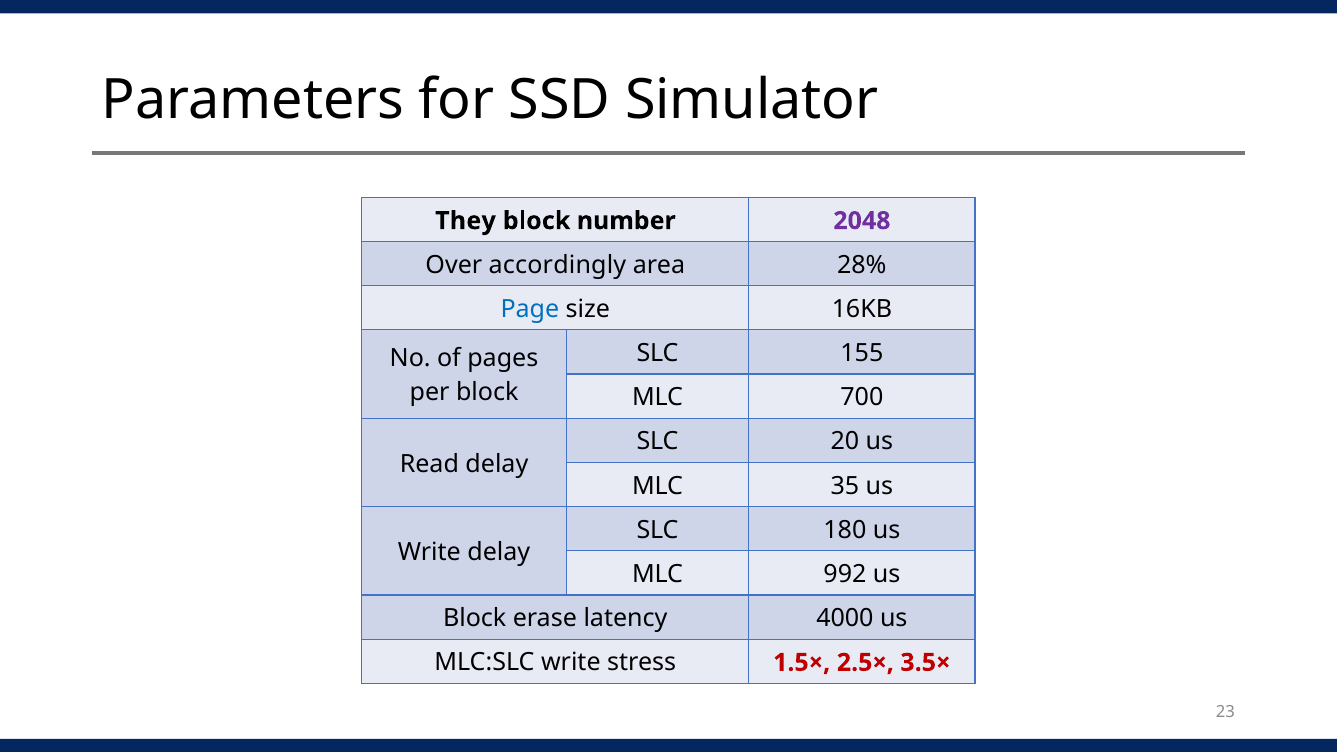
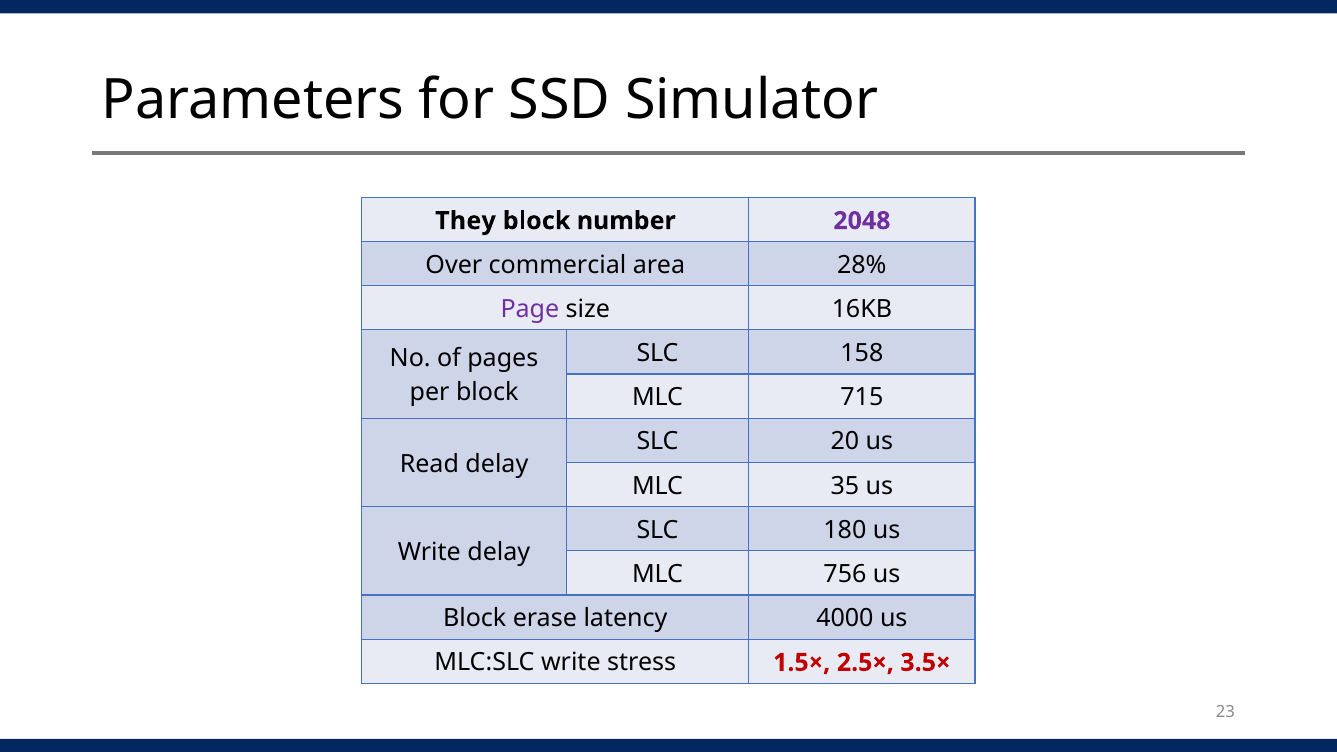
accordingly: accordingly -> commercial (558, 265)
Page colour: blue -> purple (530, 309)
155: 155 -> 158 (862, 353)
700: 700 -> 715 (862, 398)
992: 992 -> 756 (845, 574)
